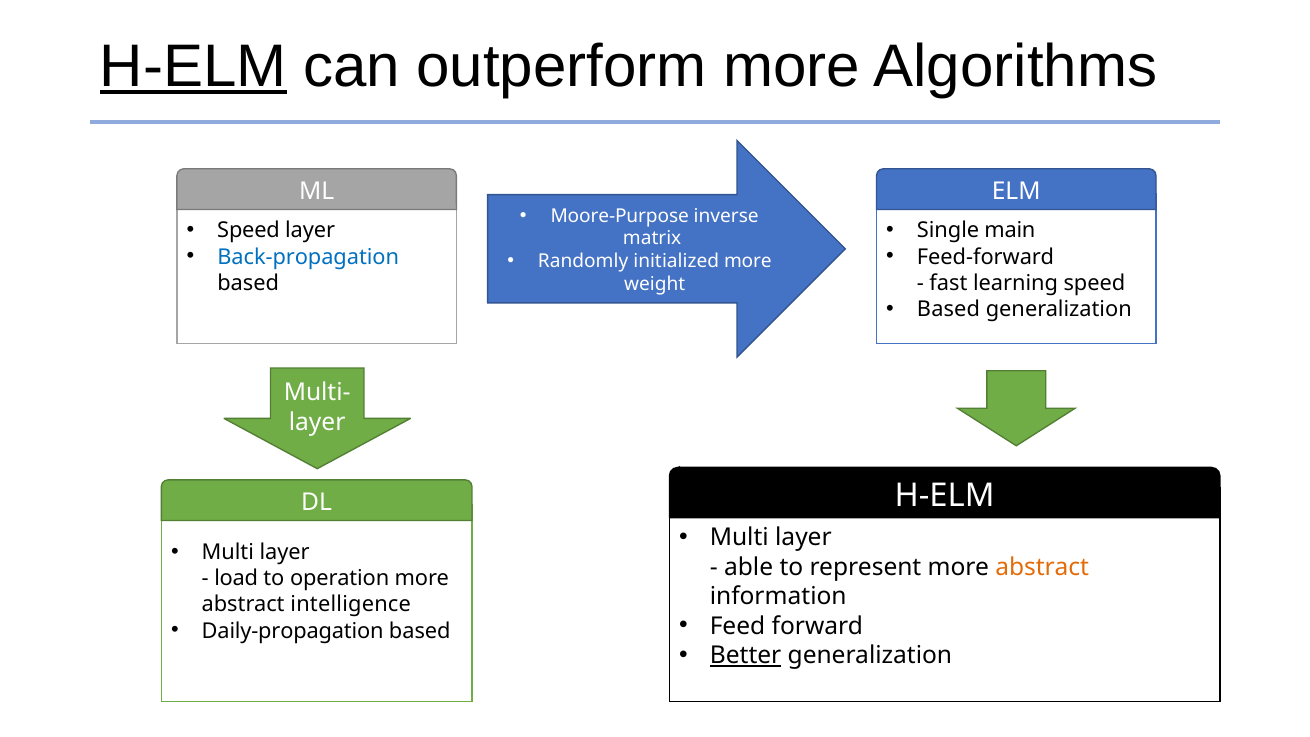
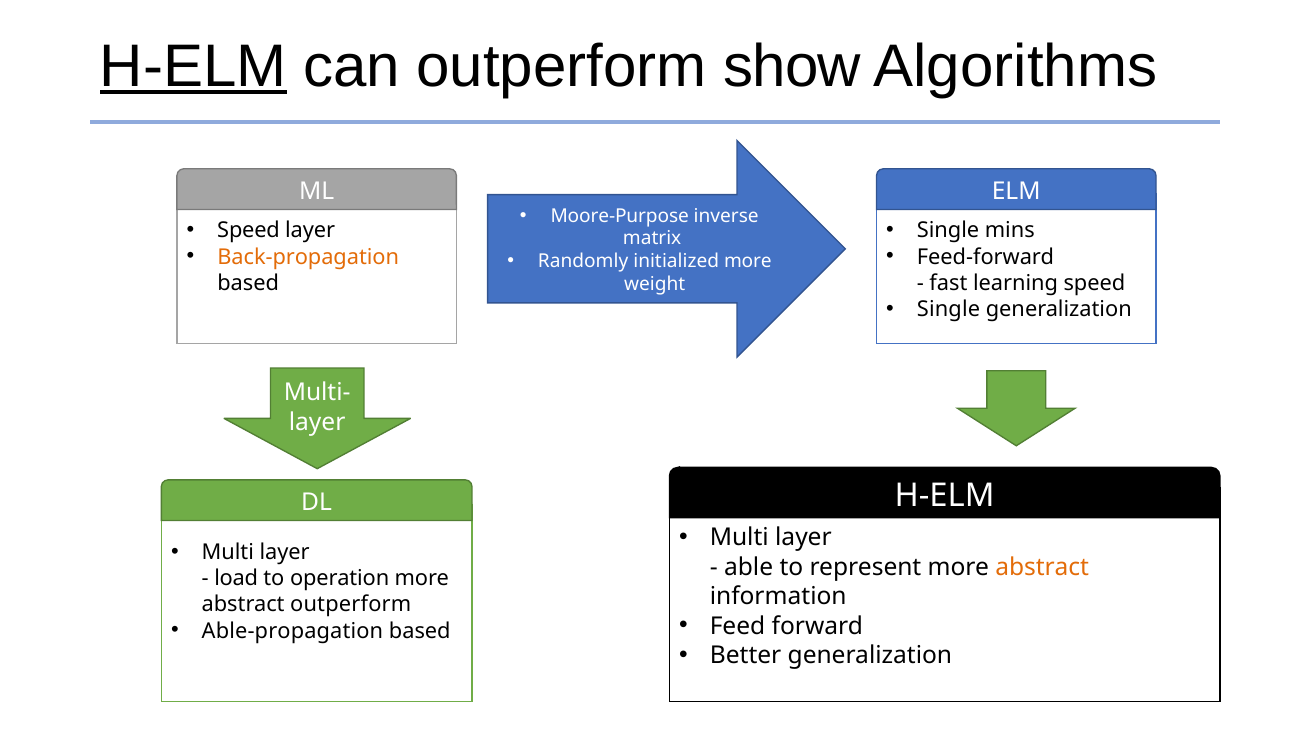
outperform more: more -> show (792, 66)
main: main -> mins (1010, 231)
Back-propagation colour: blue -> orange (308, 257)
Based: Based -> Single (949, 309)
abstract intelligence: intelligence -> outperform (351, 605)
Daily-propagation: Daily-propagation -> Able-propagation (292, 631)
Better underline: present -> none (746, 655)
